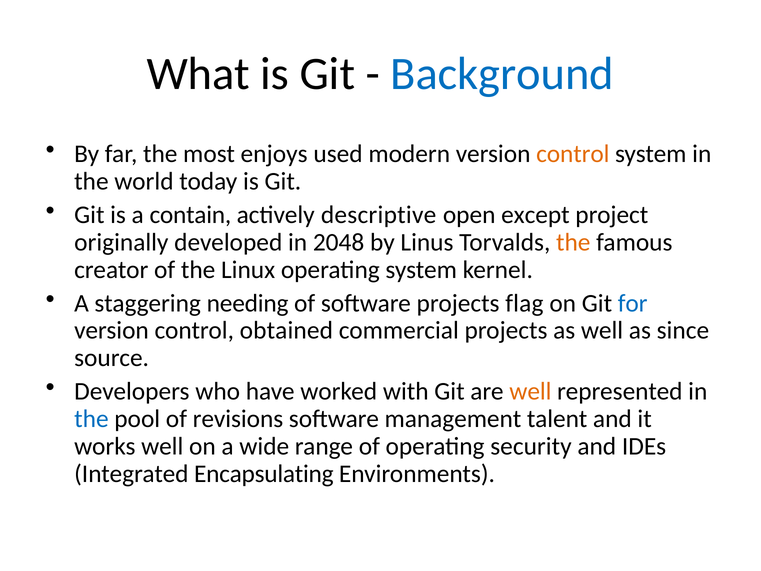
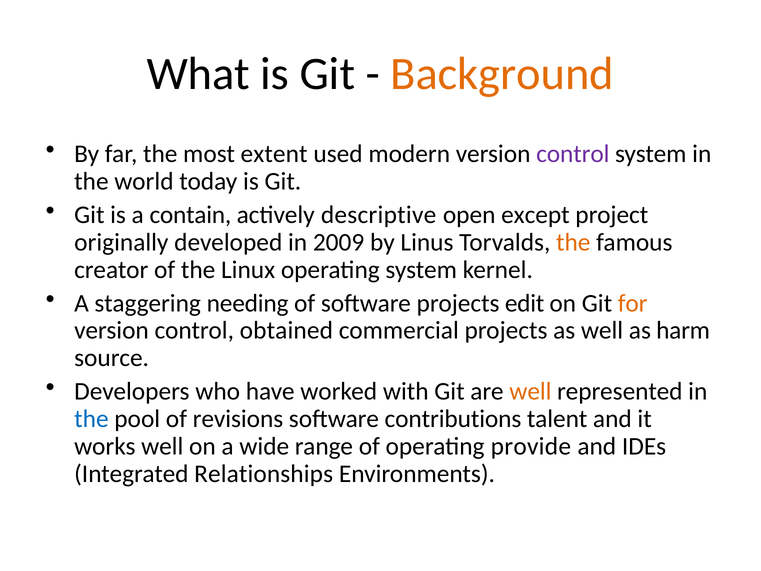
Background colour: blue -> orange (502, 74)
enjoys: enjoys -> extent (274, 154)
control colour: orange -> purple (573, 154)
2048: 2048 -> 2009 (339, 242)
flag: flag -> edit (525, 303)
for colour: blue -> orange (633, 303)
since: since -> harm (683, 330)
management: management -> contributions (453, 419)
security: security -> provide (531, 446)
Encapsulating: Encapsulating -> Relationships (264, 473)
